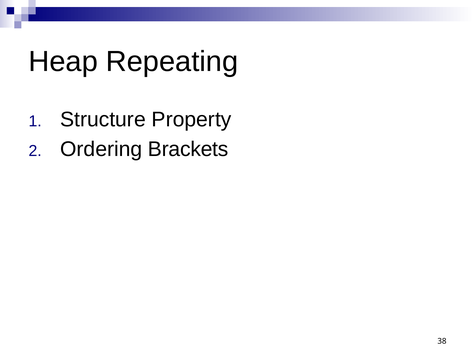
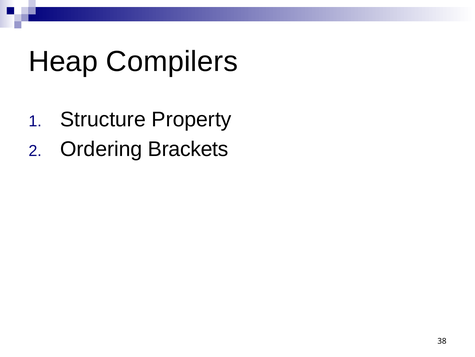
Repeating: Repeating -> Compilers (172, 61)
